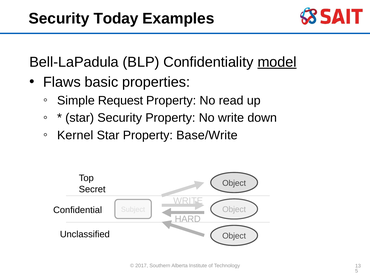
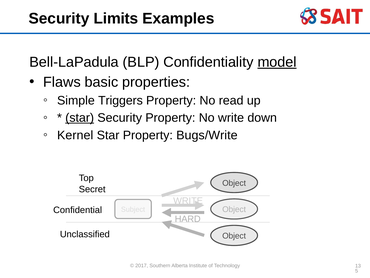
Today: Today -> Limits (116, 18)
Request: Request -> Triggers (120, 100)
star underline: none -> present (80, 118)
Base/Write: Base/Write -> Bugs/Write (207, 135)
